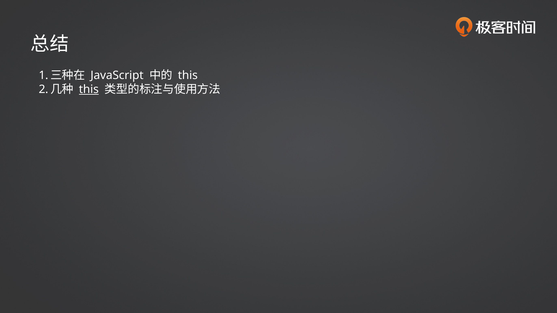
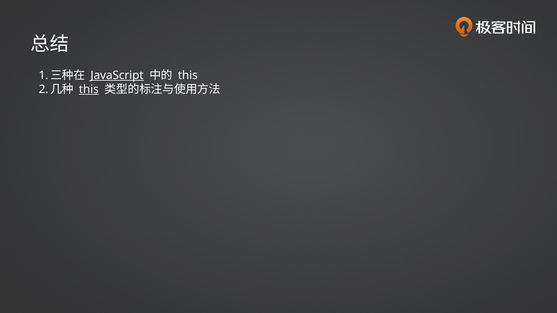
JavaScript underline: none -> present (117, 76)
